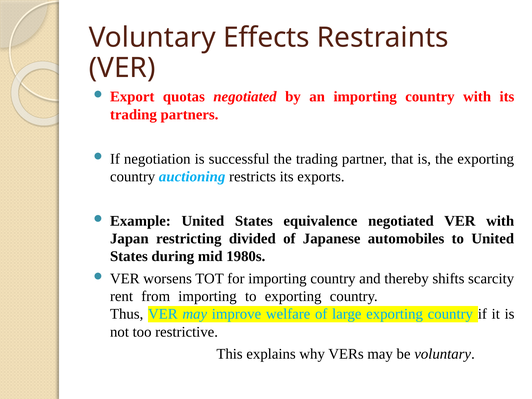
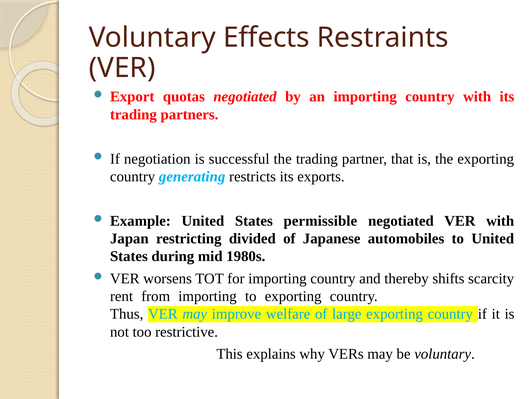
auctioning: auctioning -> generating (192, 177)
equivalence: equivalence -> permissible (320, 221)
